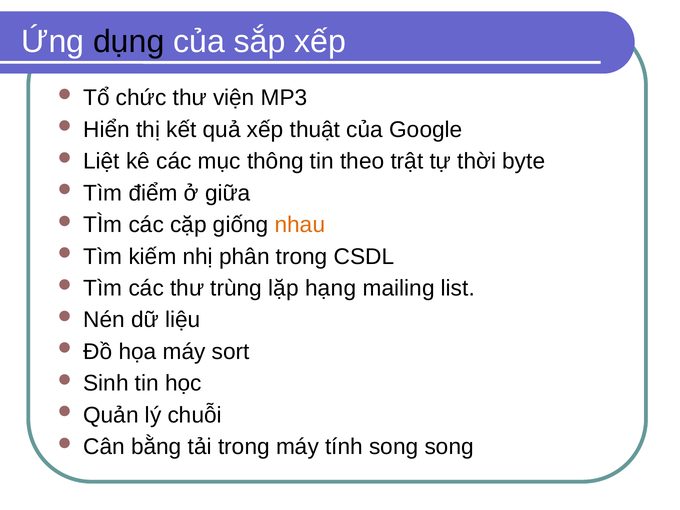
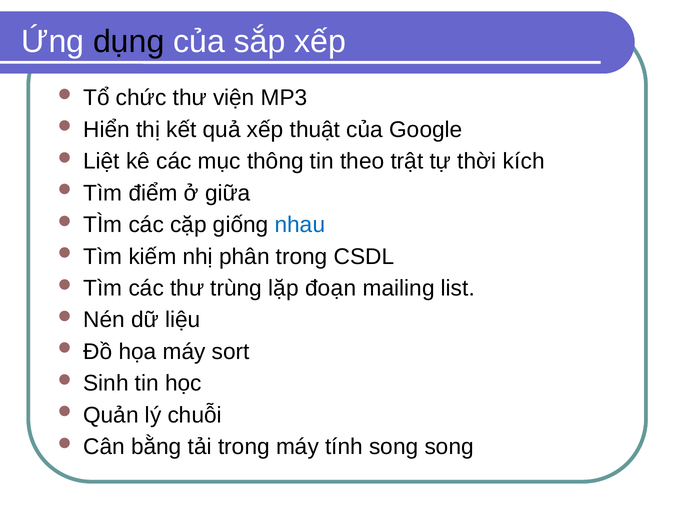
byte: byte -> kích (524, 161)
nhau colour: orange -> blue (300, 225)
hạng: hạng -> đoạn (331, 288)
